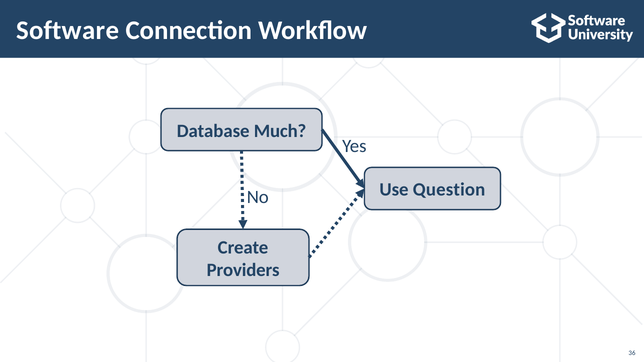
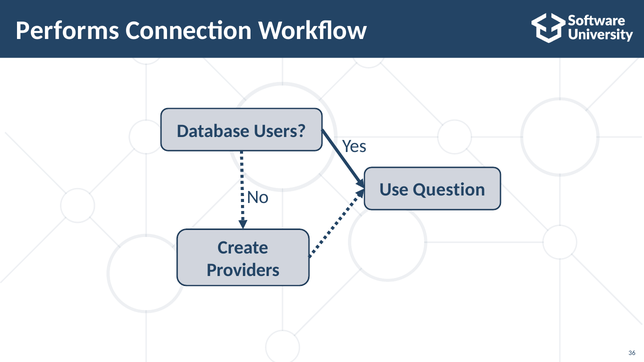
Software: Software -> Performs (68, 31)
Much: Much -> Users (280, 131)
